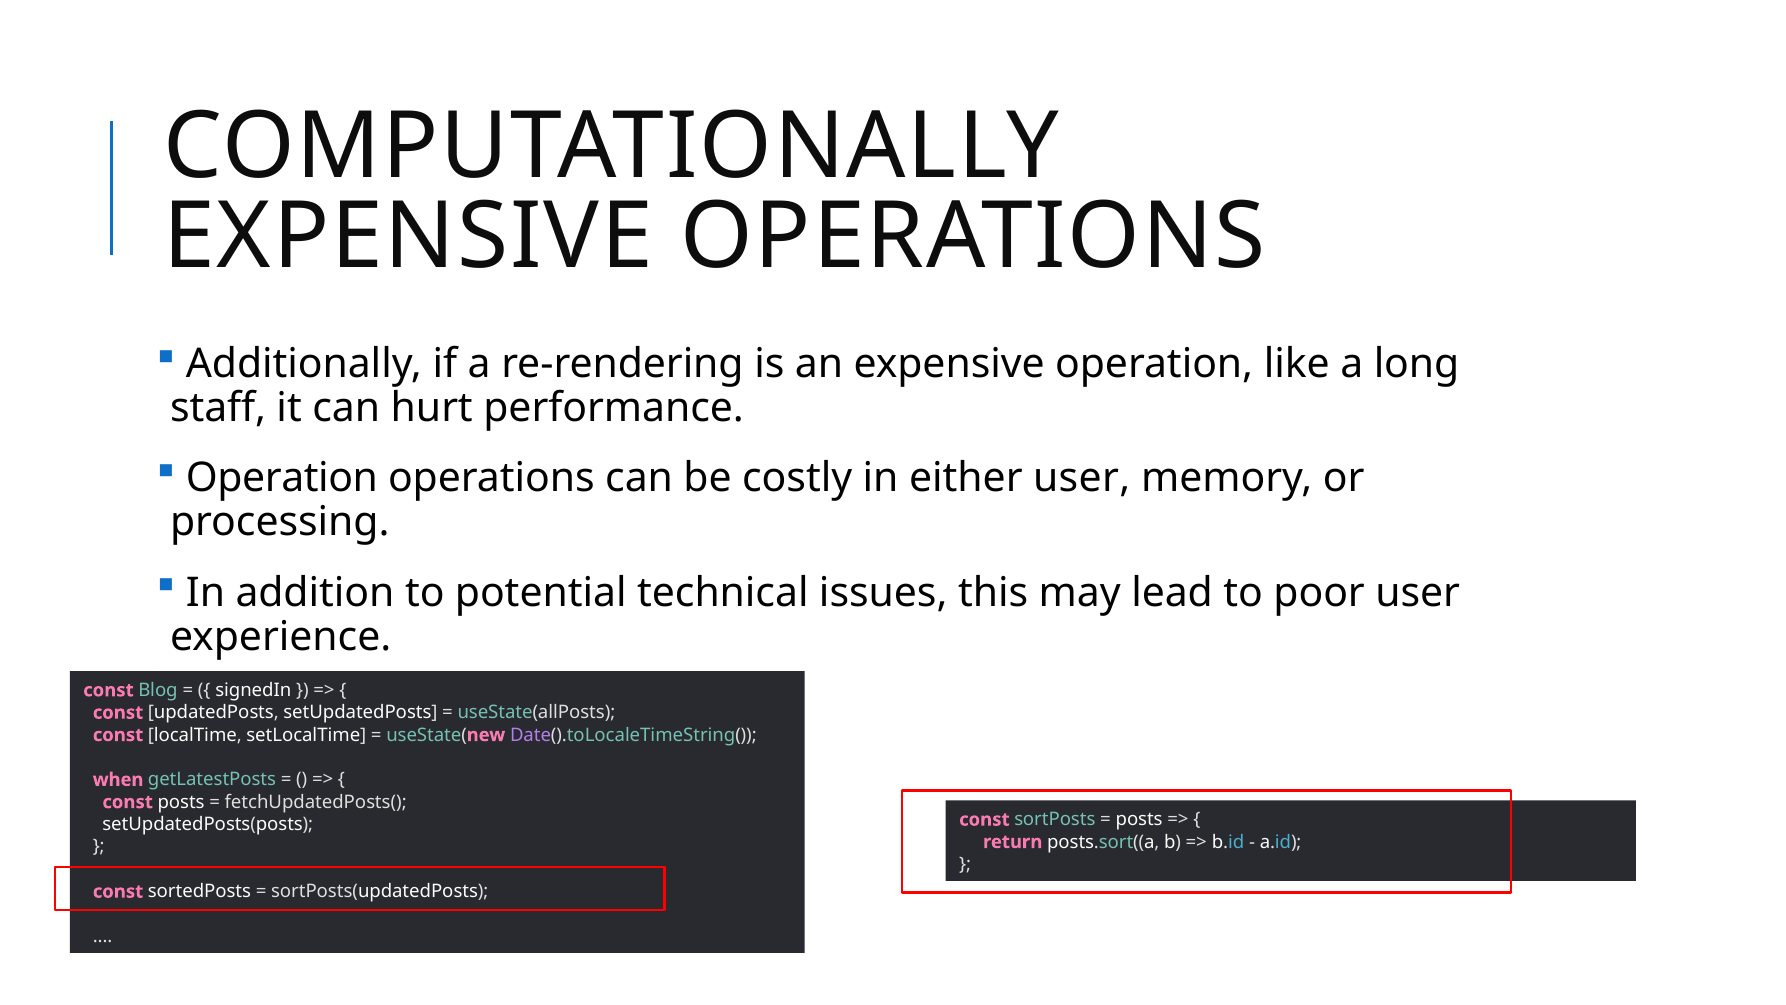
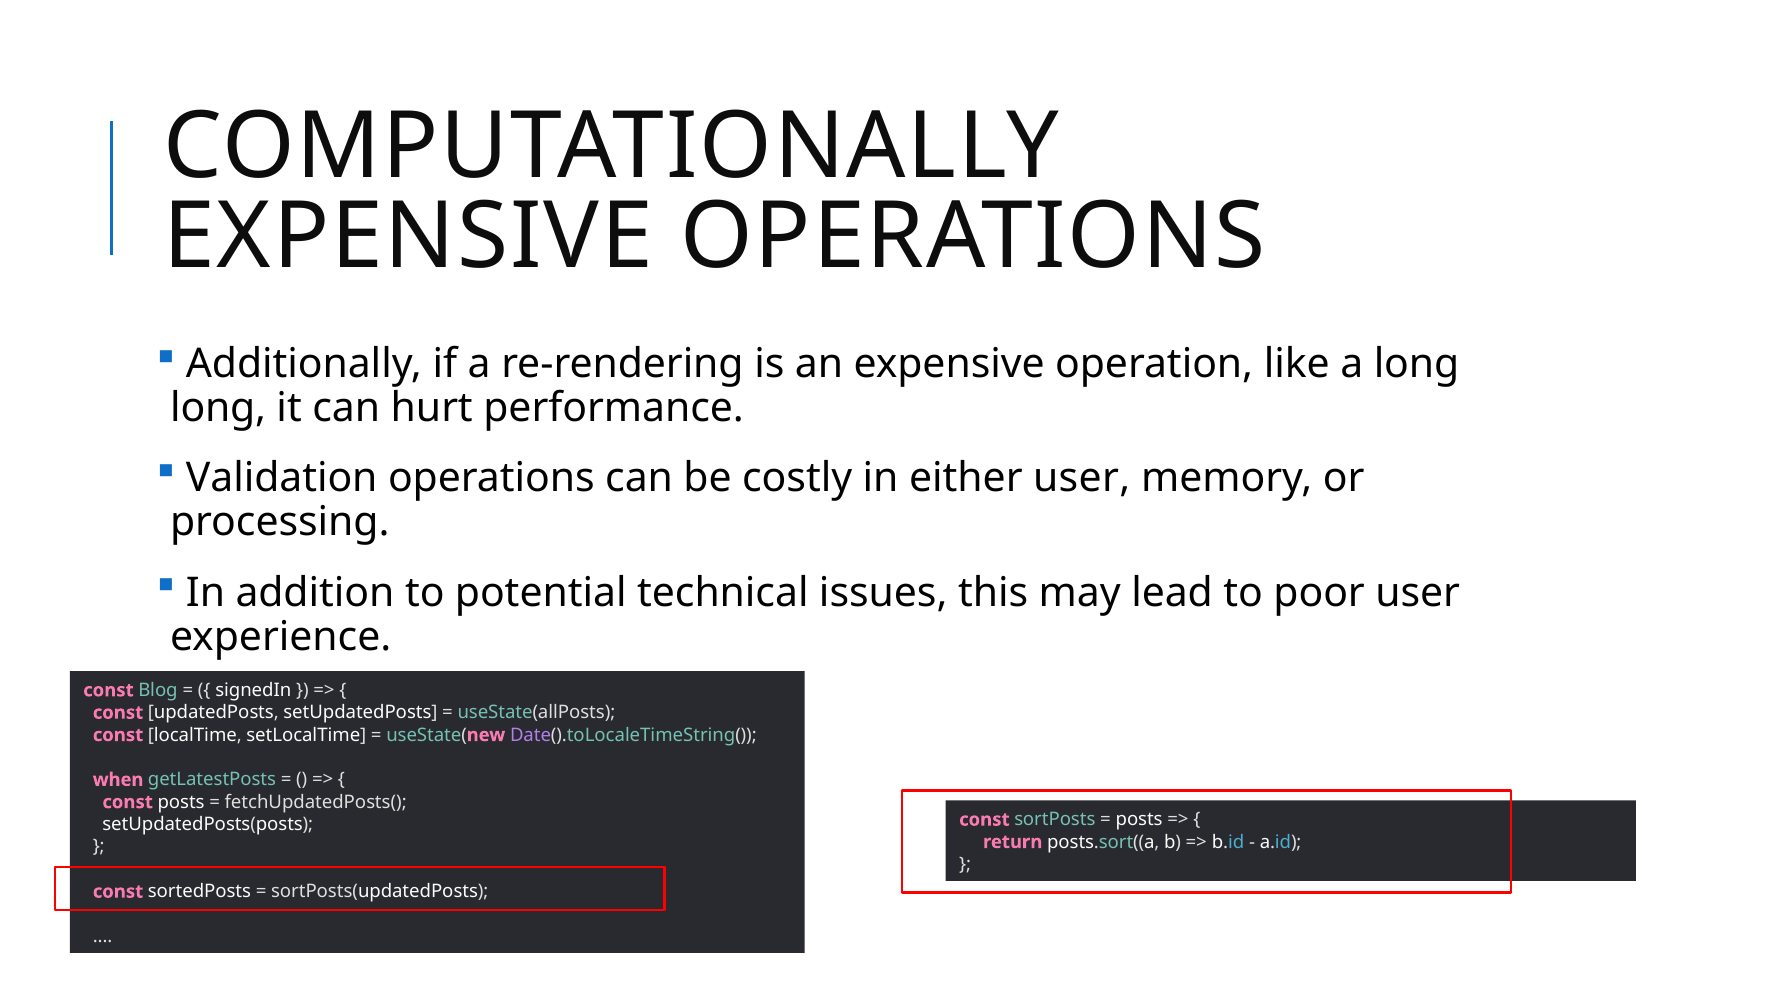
staff: staff -> long (218, 408)
Operation: Operation -> Validation (282, 478)
